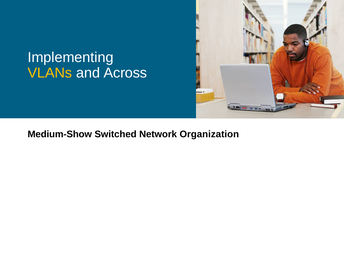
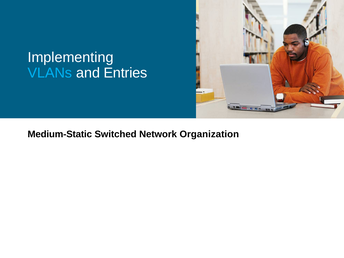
VLANs colour: yellow -> light blue (50, 73)
Across: Across -> Entries (125, 73)
Medium-Show: Medium-Show -> Medium-Static (60, 134)
